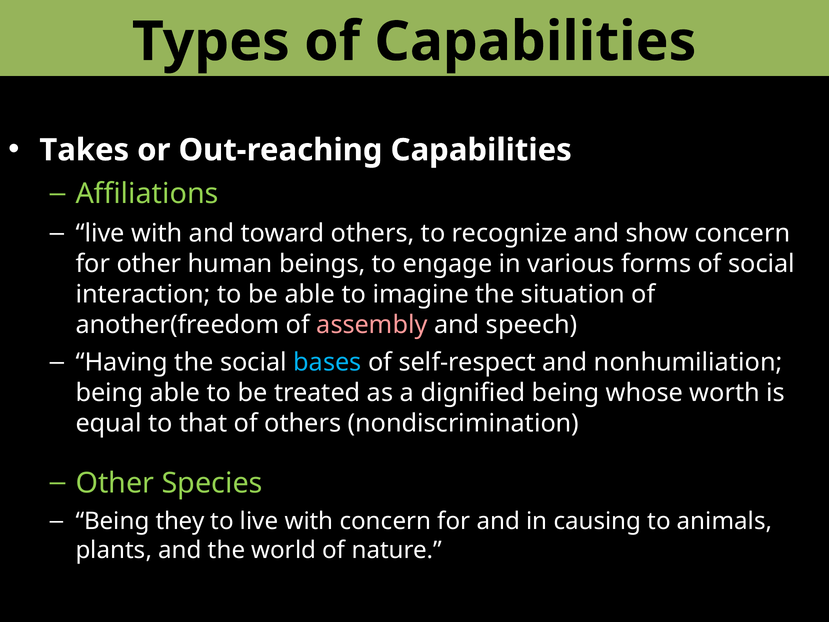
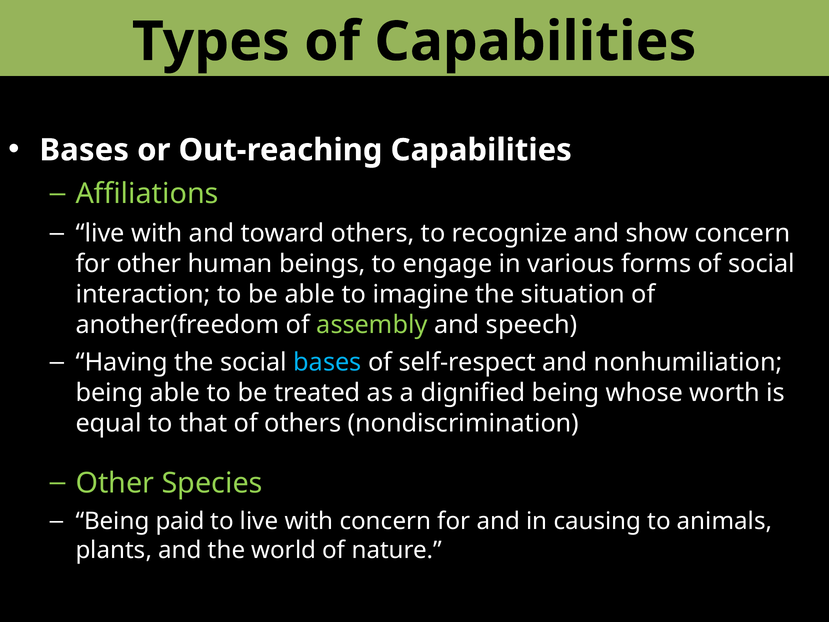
Takes: Takes -> Bases (84, 150)
assembly colour: pink -> light green (372, 325)
they: they -> paid (180, 521)
